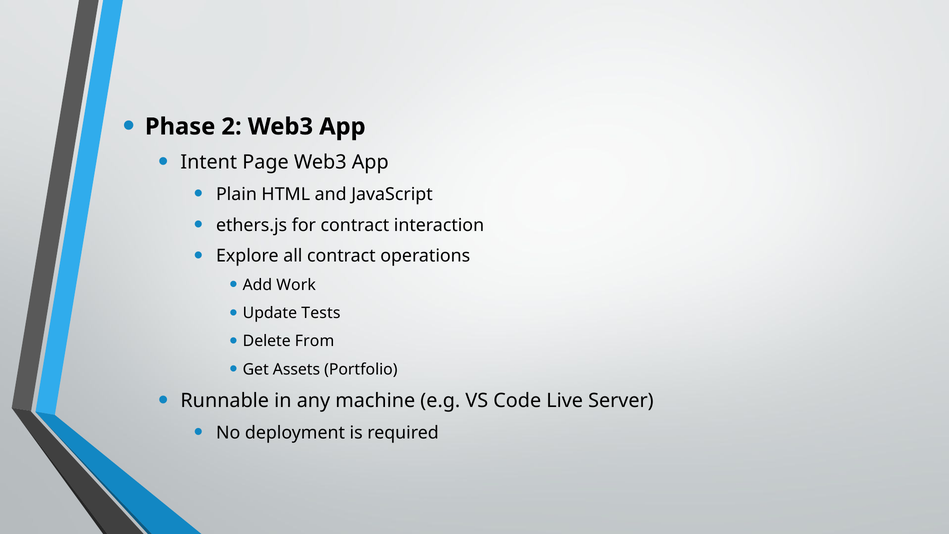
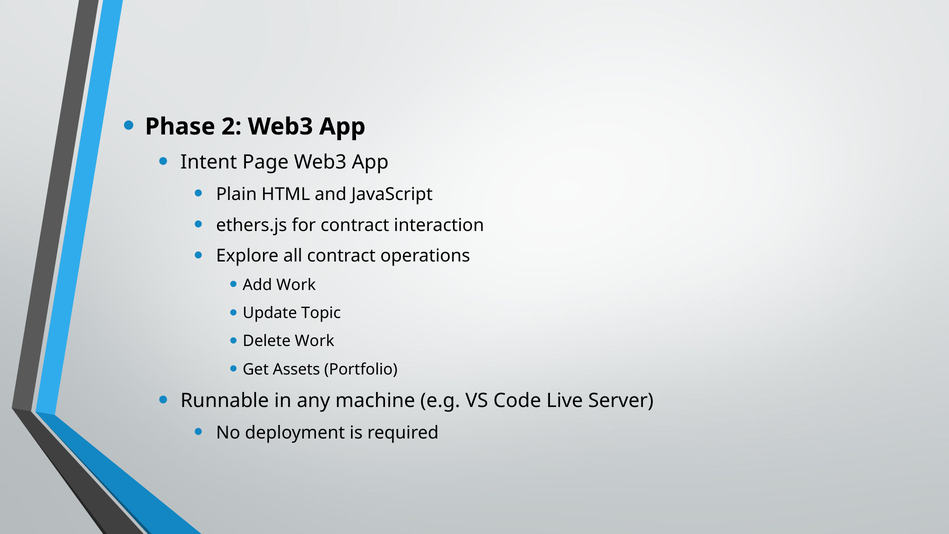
Tests: Tests -> Topic (321, 313)
Delete From: From -> Work (315, 341)
